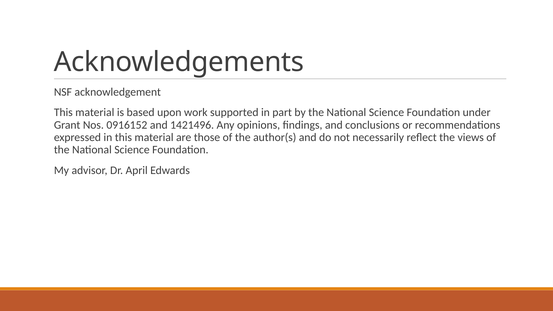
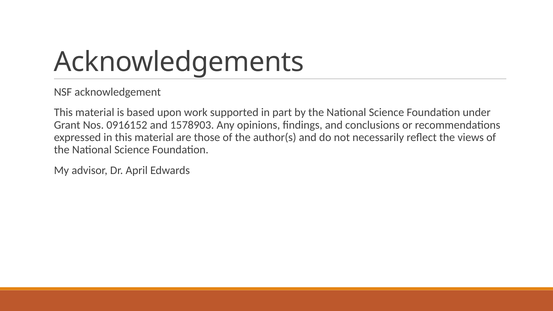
1421496: 1421496 -> 1578903 (192, 125)
